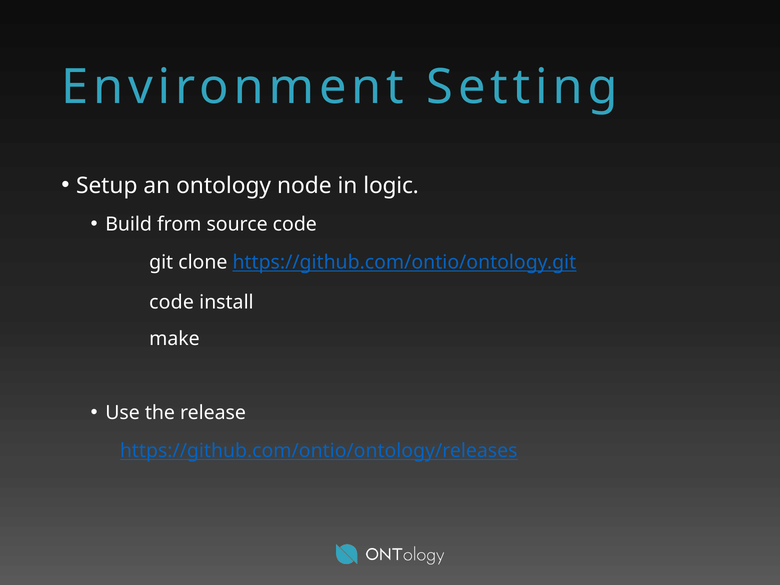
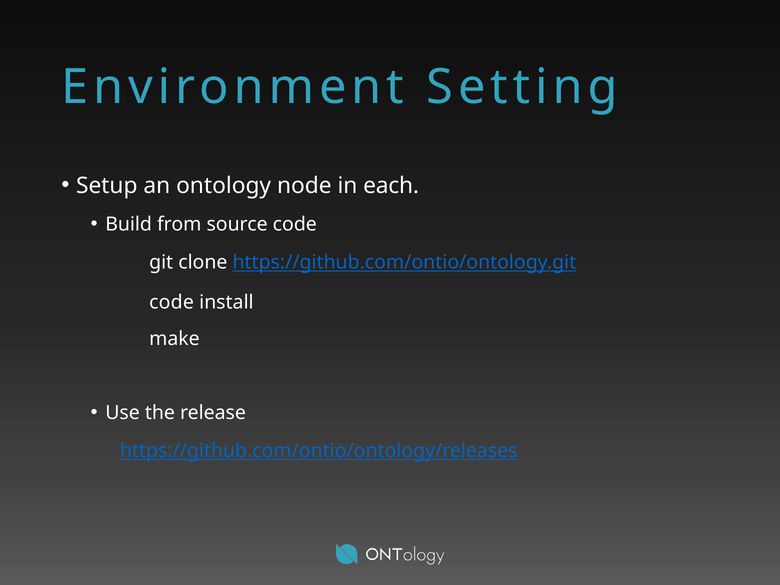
logic: logic -> each (391, 186)
